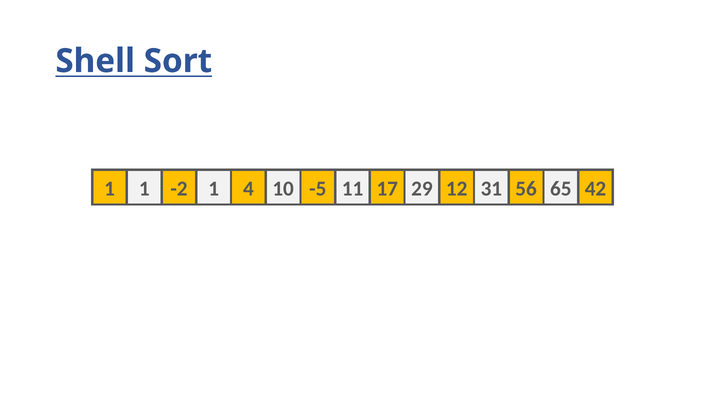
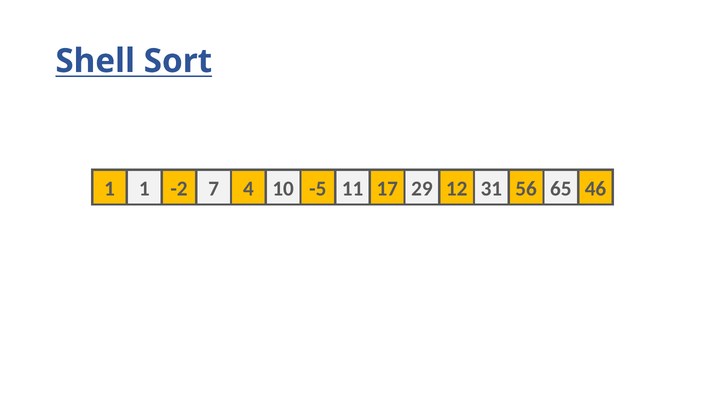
-2 1: 1 -> 7 (214, 188)
42: 42 -> 46 (595, 188)
